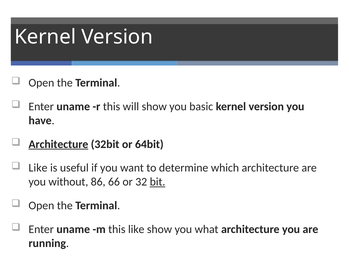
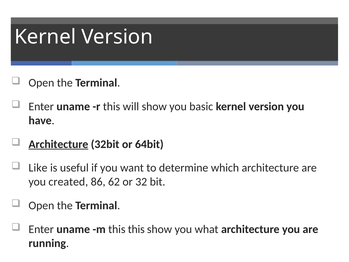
without: without -> created (68, 182)
66: 66 -> 62 (114, 182)
bit underline: present -> none (158, 182)
this like: like -> this (136, 229)
